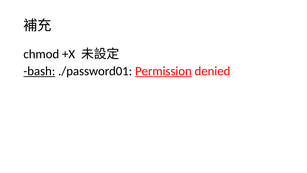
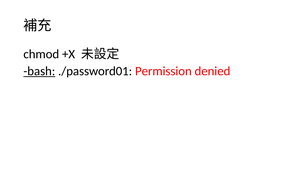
Permission underline: present -> none (163, 71)
